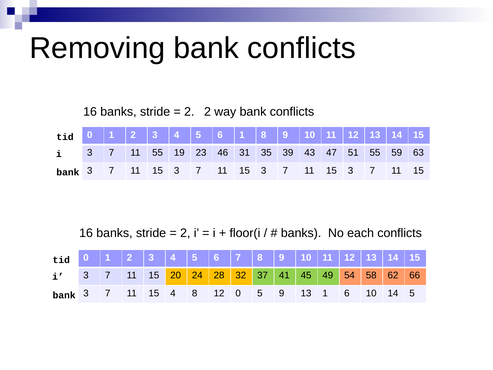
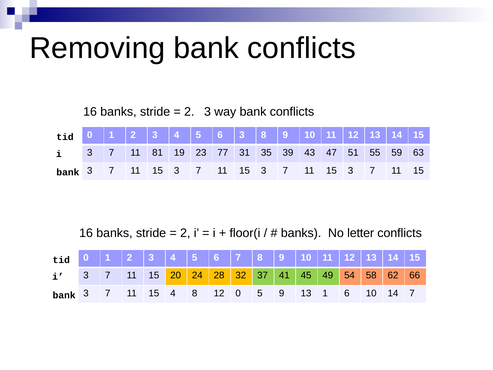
2: 2 -> 3 (207, 112)
6 1: 1 -> 3 (242, 135)
11 55: 55 -> 81 (158, 153)
46: 46 -> 77 (223, 153)
each: each -> letter (361, 233)
14 5: 5 -> 7 (412, 293)
